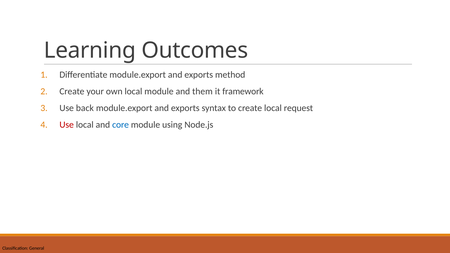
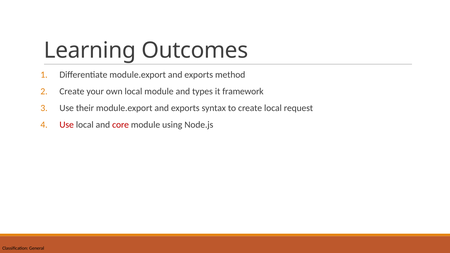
them: them -> types (202, 92)
back: back -> their (85, 108)
core colour: blue -> red (121, 125)
